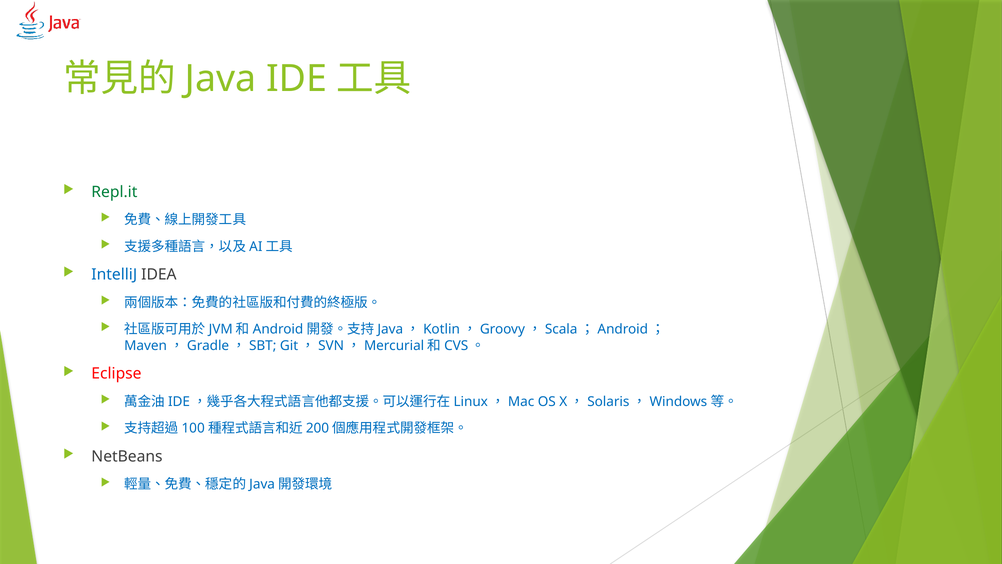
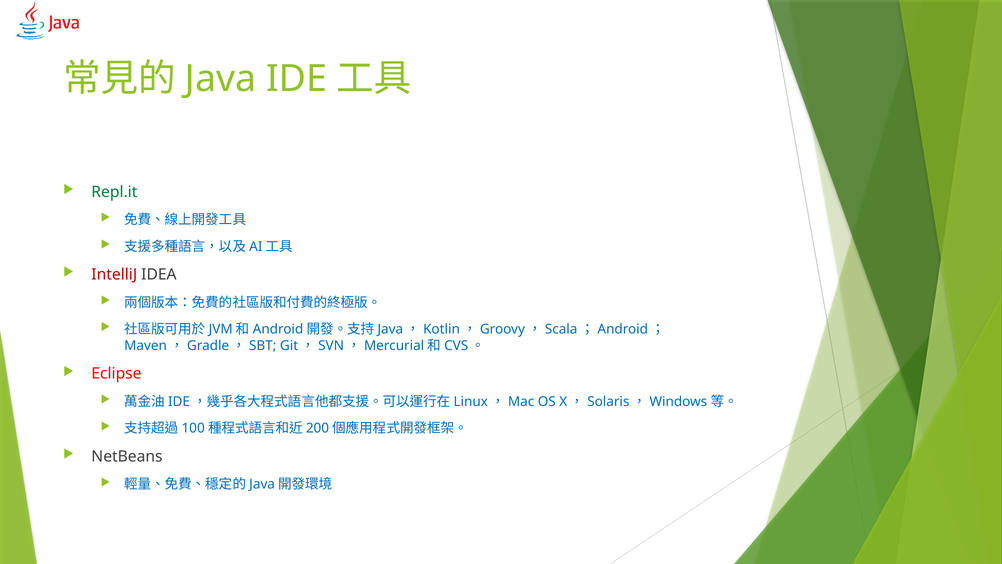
IntelliJ colour: blue -> red (114, 275)
